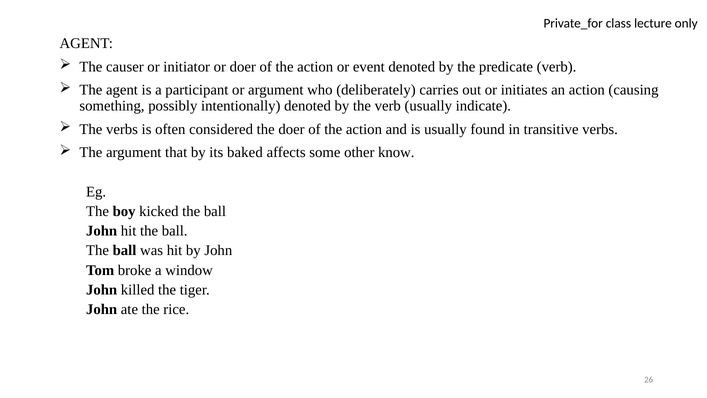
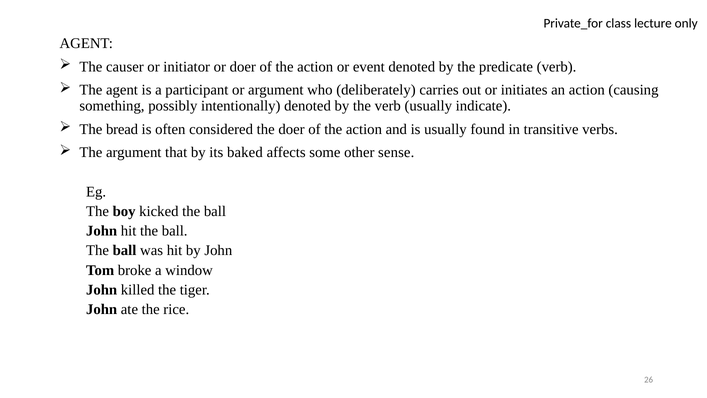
The verbs: verbs -> bread (122, 129)
know: know -> sense (396, 152)
